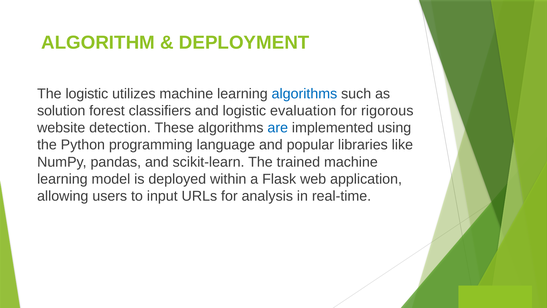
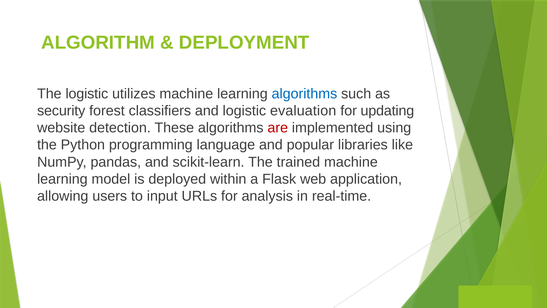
solution: solution -> security (61, 111)
rigorous: rigorous -> updating (387, 111)
are colour: blue -> red (278, 128)
